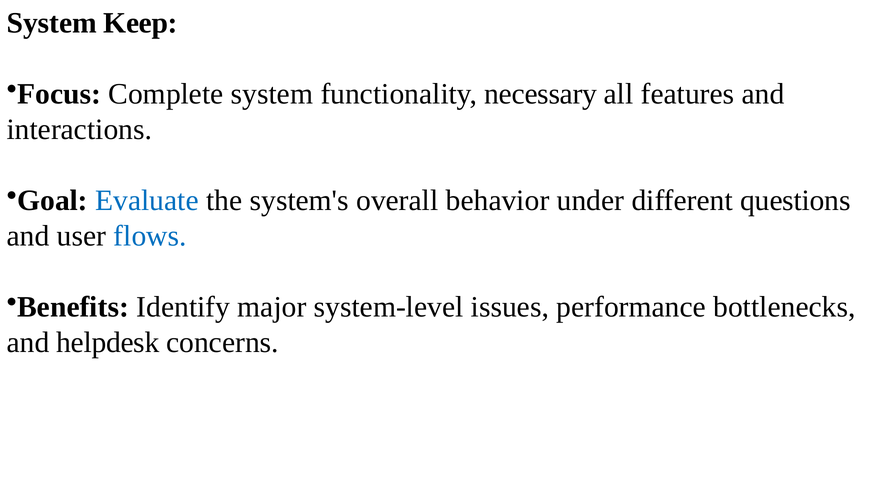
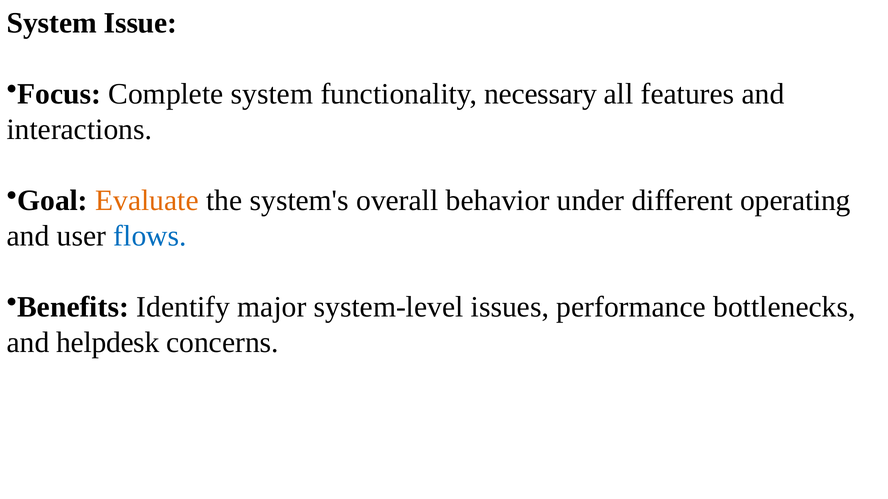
Keep: Keep -> Issue (141, 23)
Evaluate colour: blue -> orange (147, 201)
questions: questions -> operating (795, 201)
